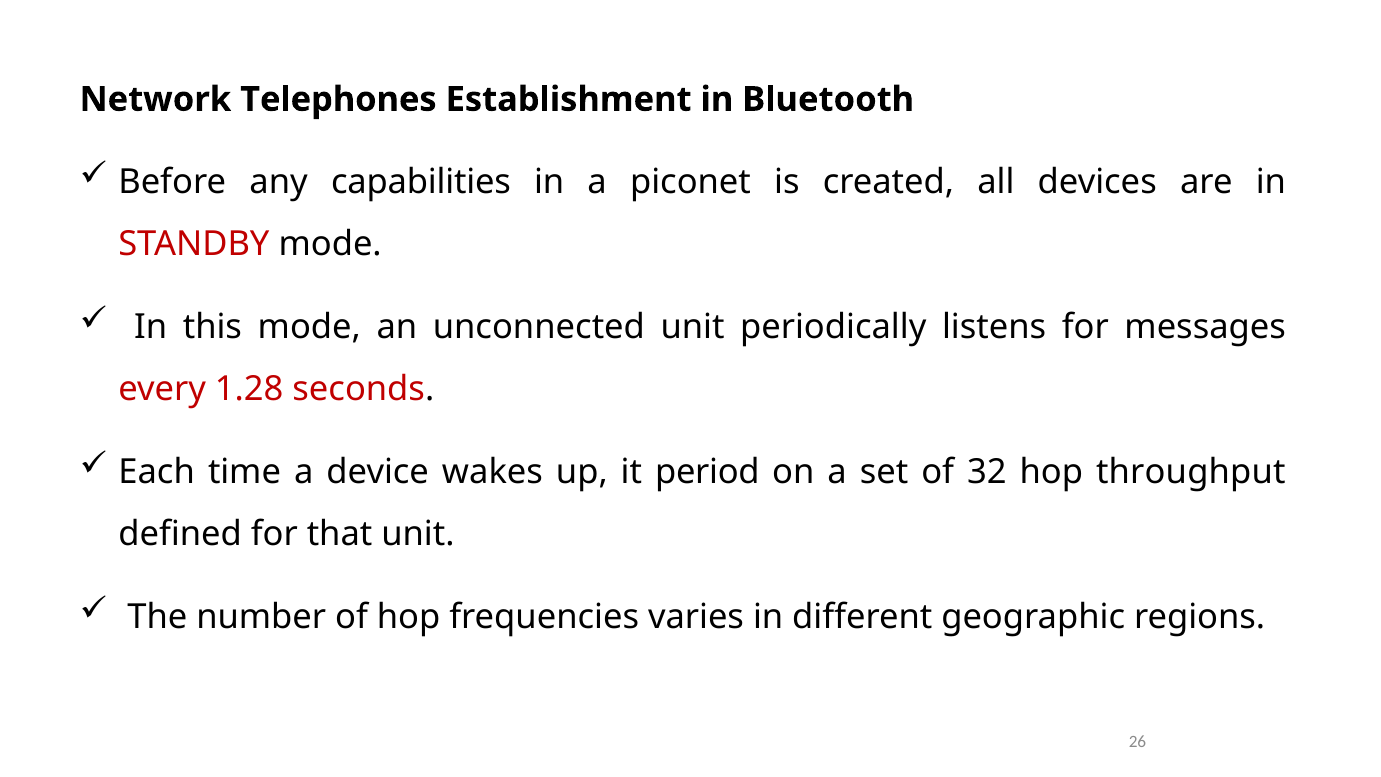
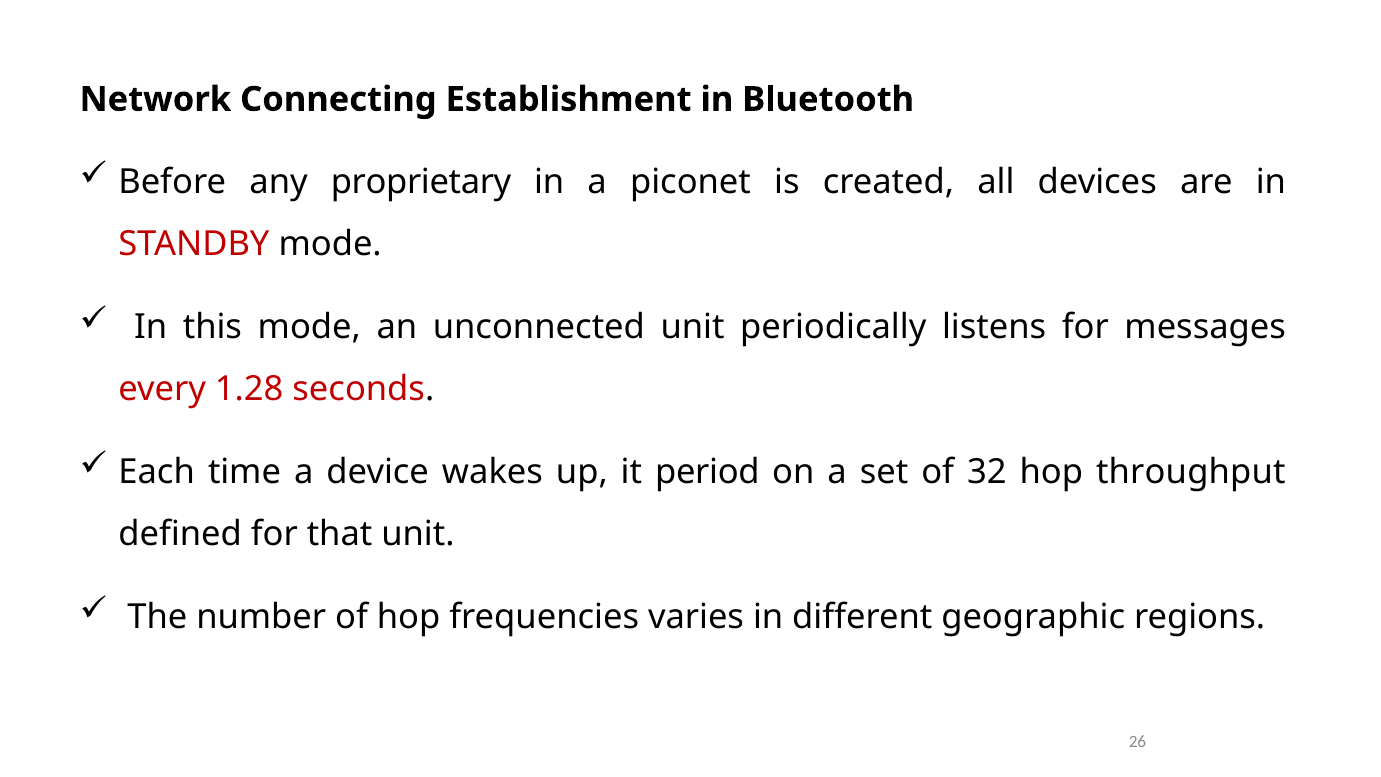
Telephones: Telephones -> Connecting (338, 99)
capabilities: capabilities -> proprietary (421, 182)
